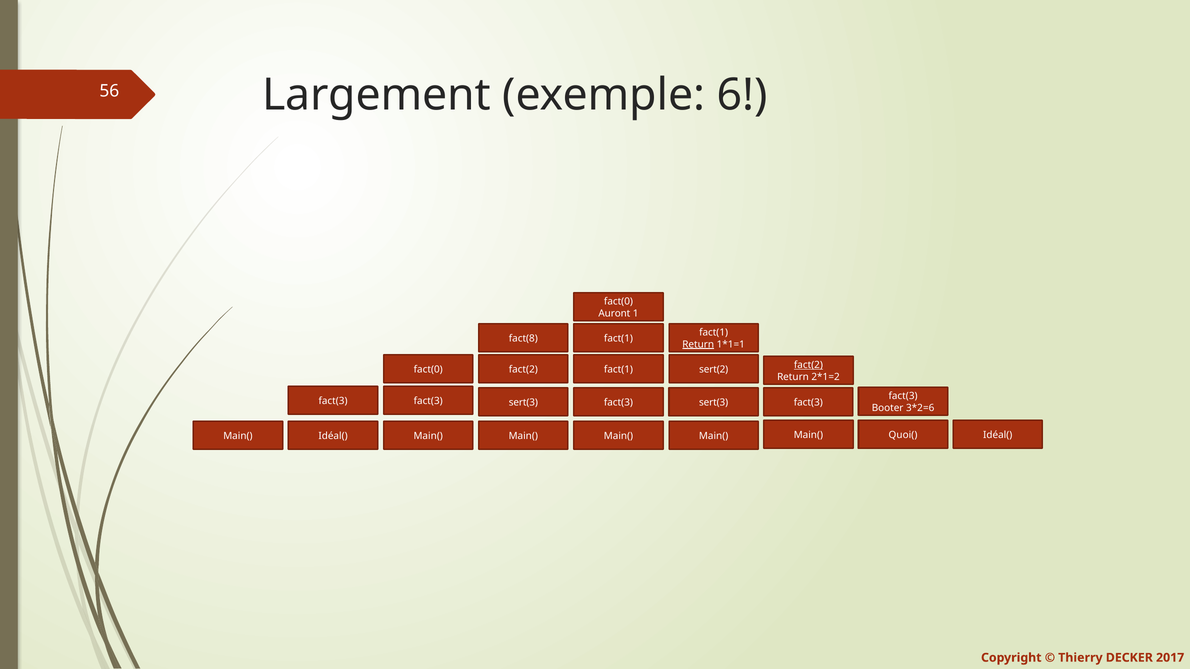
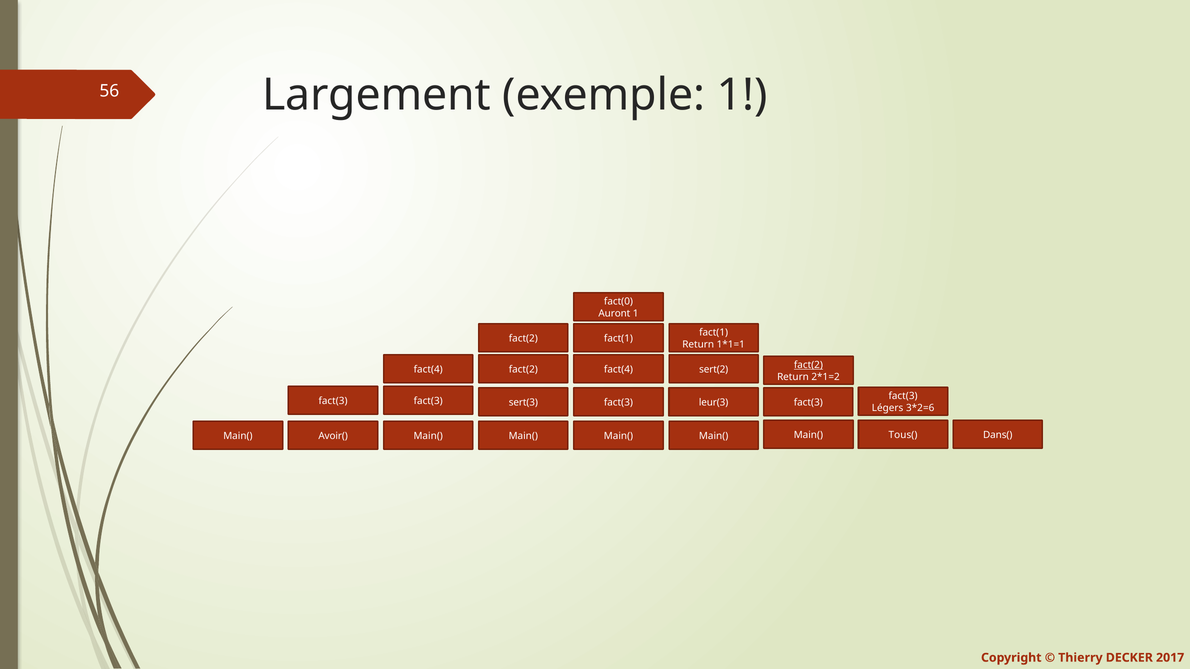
exemple 6: 6 -> 1 (742, 95)
fact(8: fact(8 -> fact(2 (523, 339)
Return underline: present -> none (698, 344)
fact(0: fact(0 -> fact(4 (428, 370)
fact(1: fact(1 -> fact(4 (618, 370)
sert(3: sert(3 -> leur(3 (714, 403)
Booter: Booter -> Légers (888, 408)
Quoi(: Quoi( -> Tous( (903, 435)
Idéal(: Idéal( -> Dans( (998, 435)
Idéal(: Idéal( -> Avoir( (333, 436)
